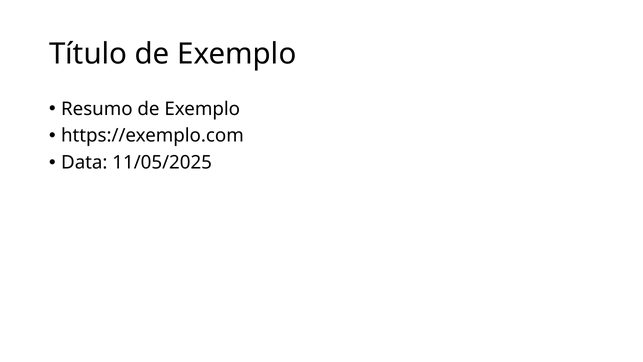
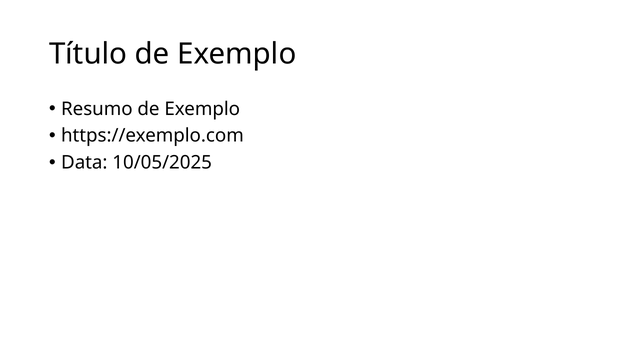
11/05/2025: 11/05/2025 -> 10/05/2025 (162, 163)
